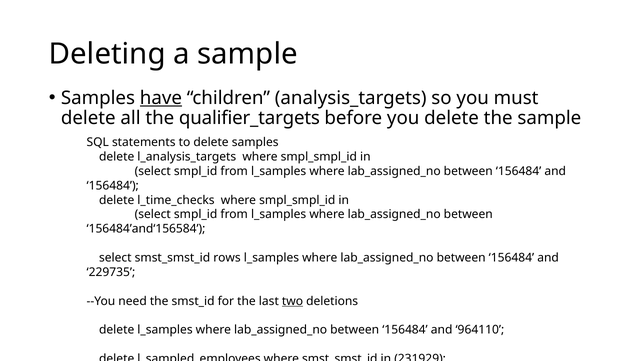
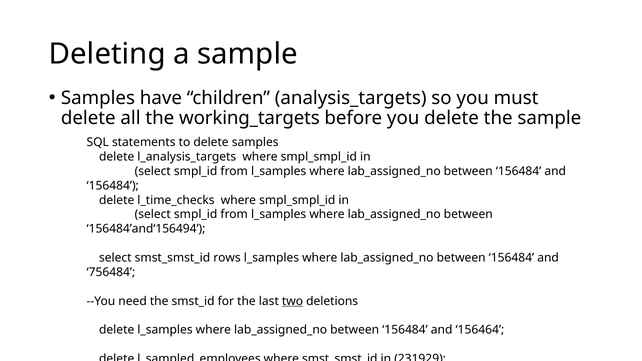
have underline: present -> none (161, 98)
qualifier_targets: qualifier_targets -> working_targets (249, 118)
156484’and‘156584: 156484’and‘156584 -> 156484’and‘156494 (146, 229)
229735: 229735 -> 756484 (111, 272)
964110: 964110 -> 156464 (480, 330)
